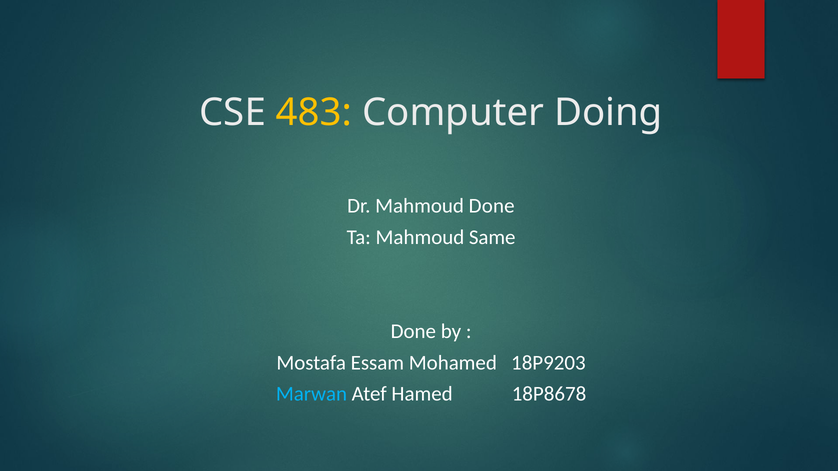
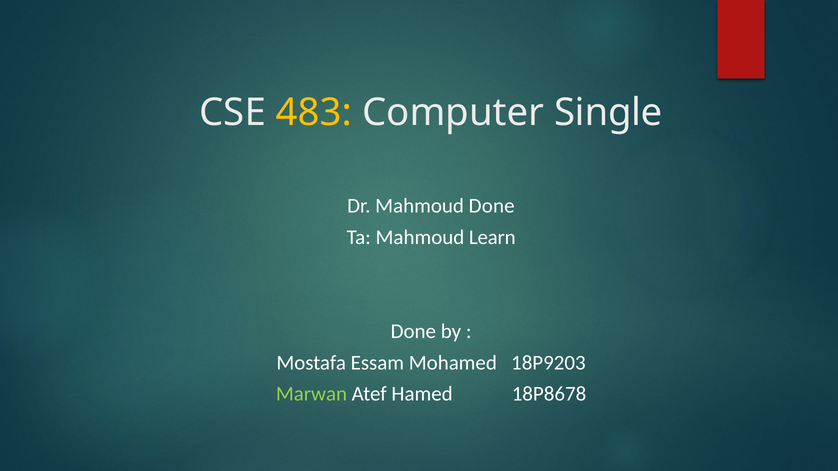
Doing: Doing -> Single (608, 112)
Same: Same -> Learn (492, 238)
Marwan colour: light blue -> light green (311, 394)
